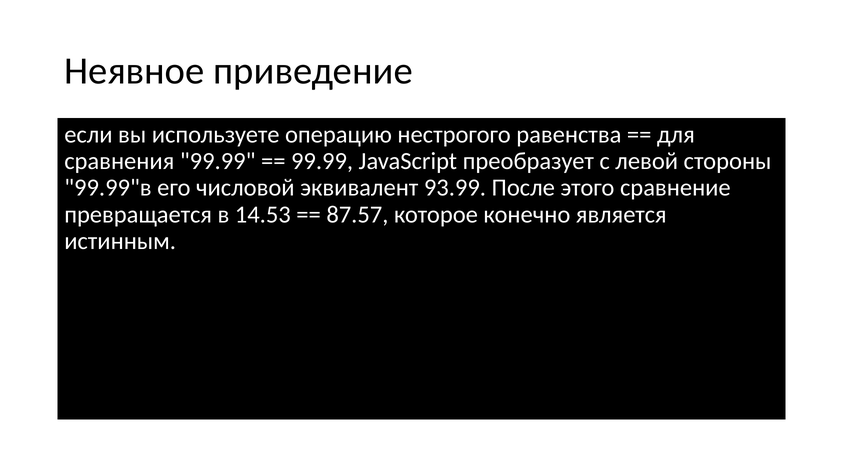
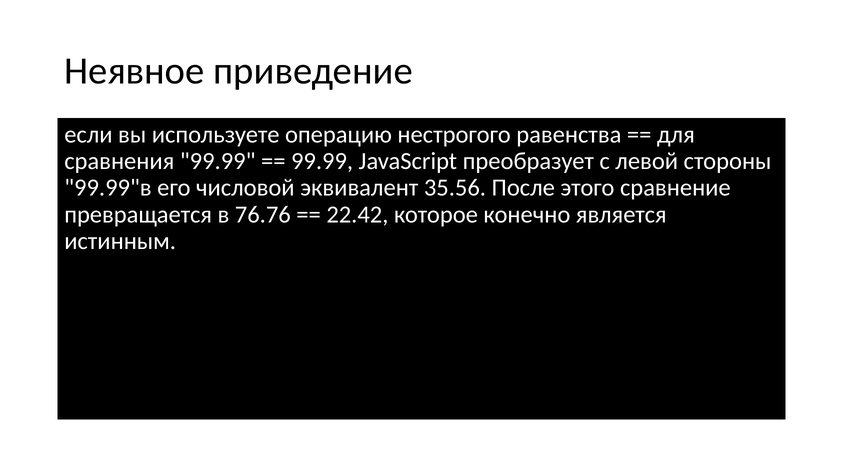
93.99: 93.99 -> 35.56 (455, 188)
14.53: 14.53 -> 76.76 (263, 215)
87.57: 87.57 -> 22.42 (357, 215)
